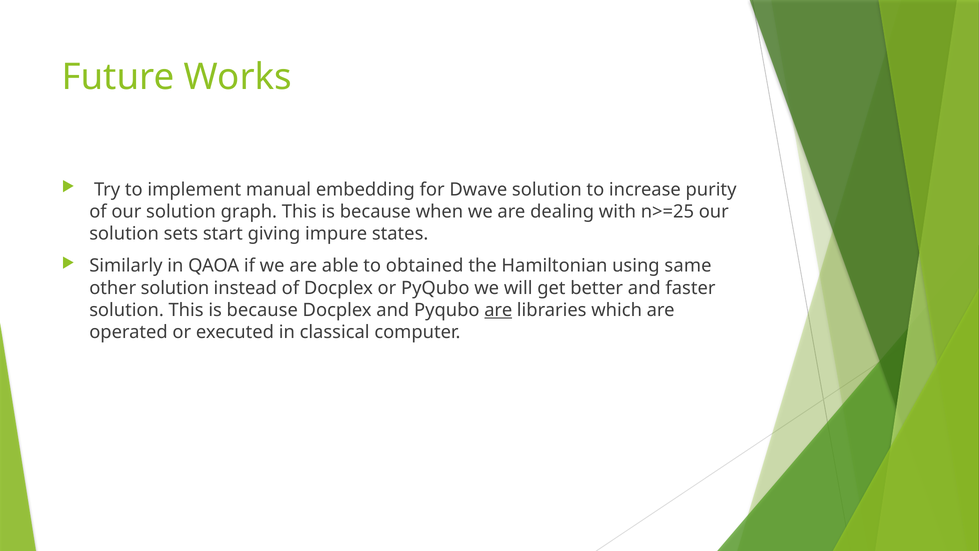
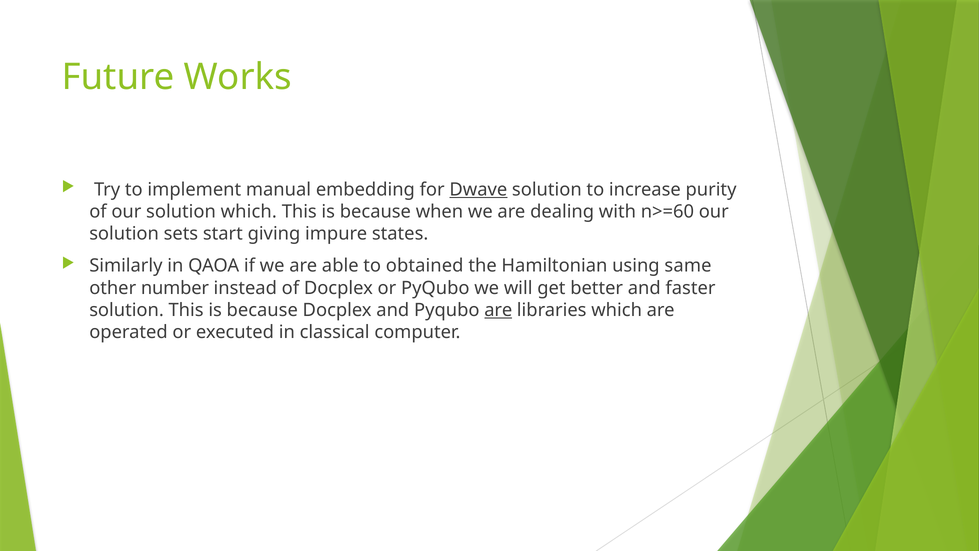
Dwave underline: none -> present (478, 189)
solution graph: graph -> which (249, 211)
n>=25: n>=25 -> n>=60 (667, 211)
other solution: solution -> number (175, 288)
